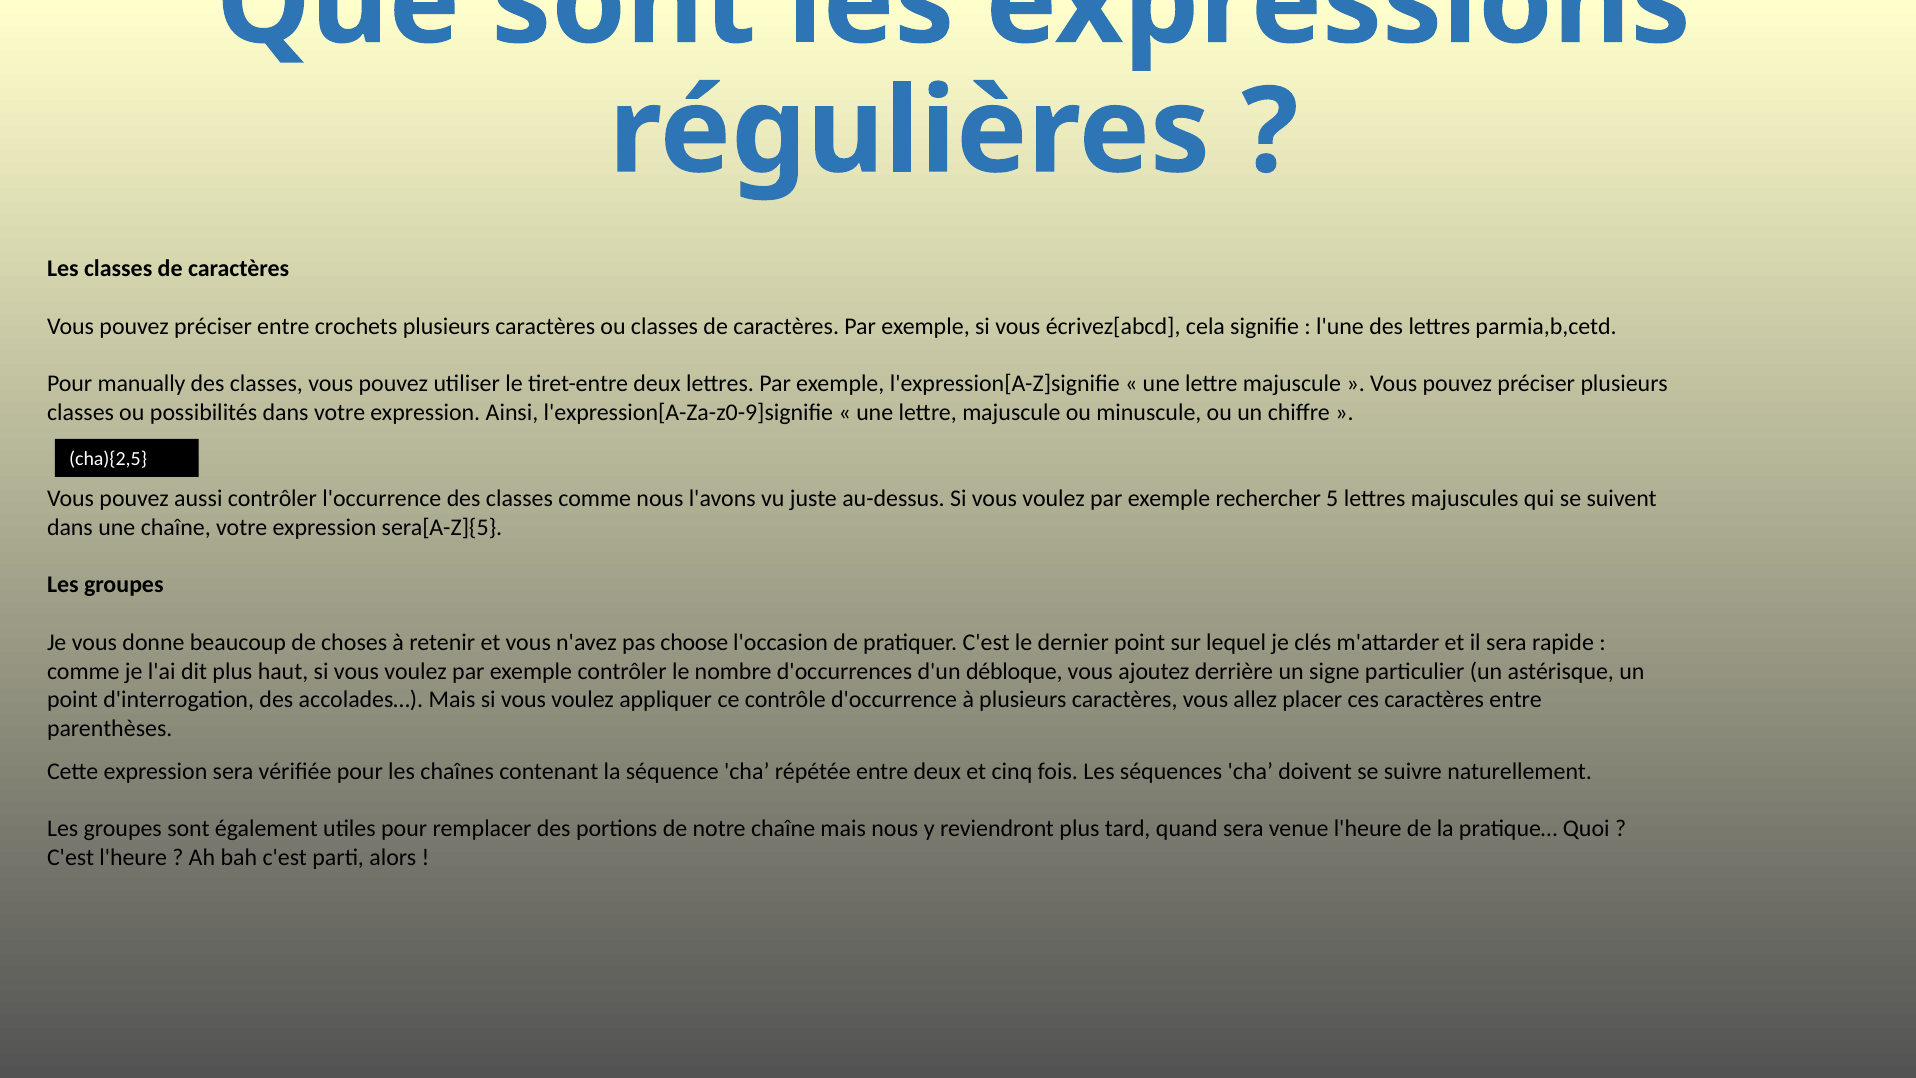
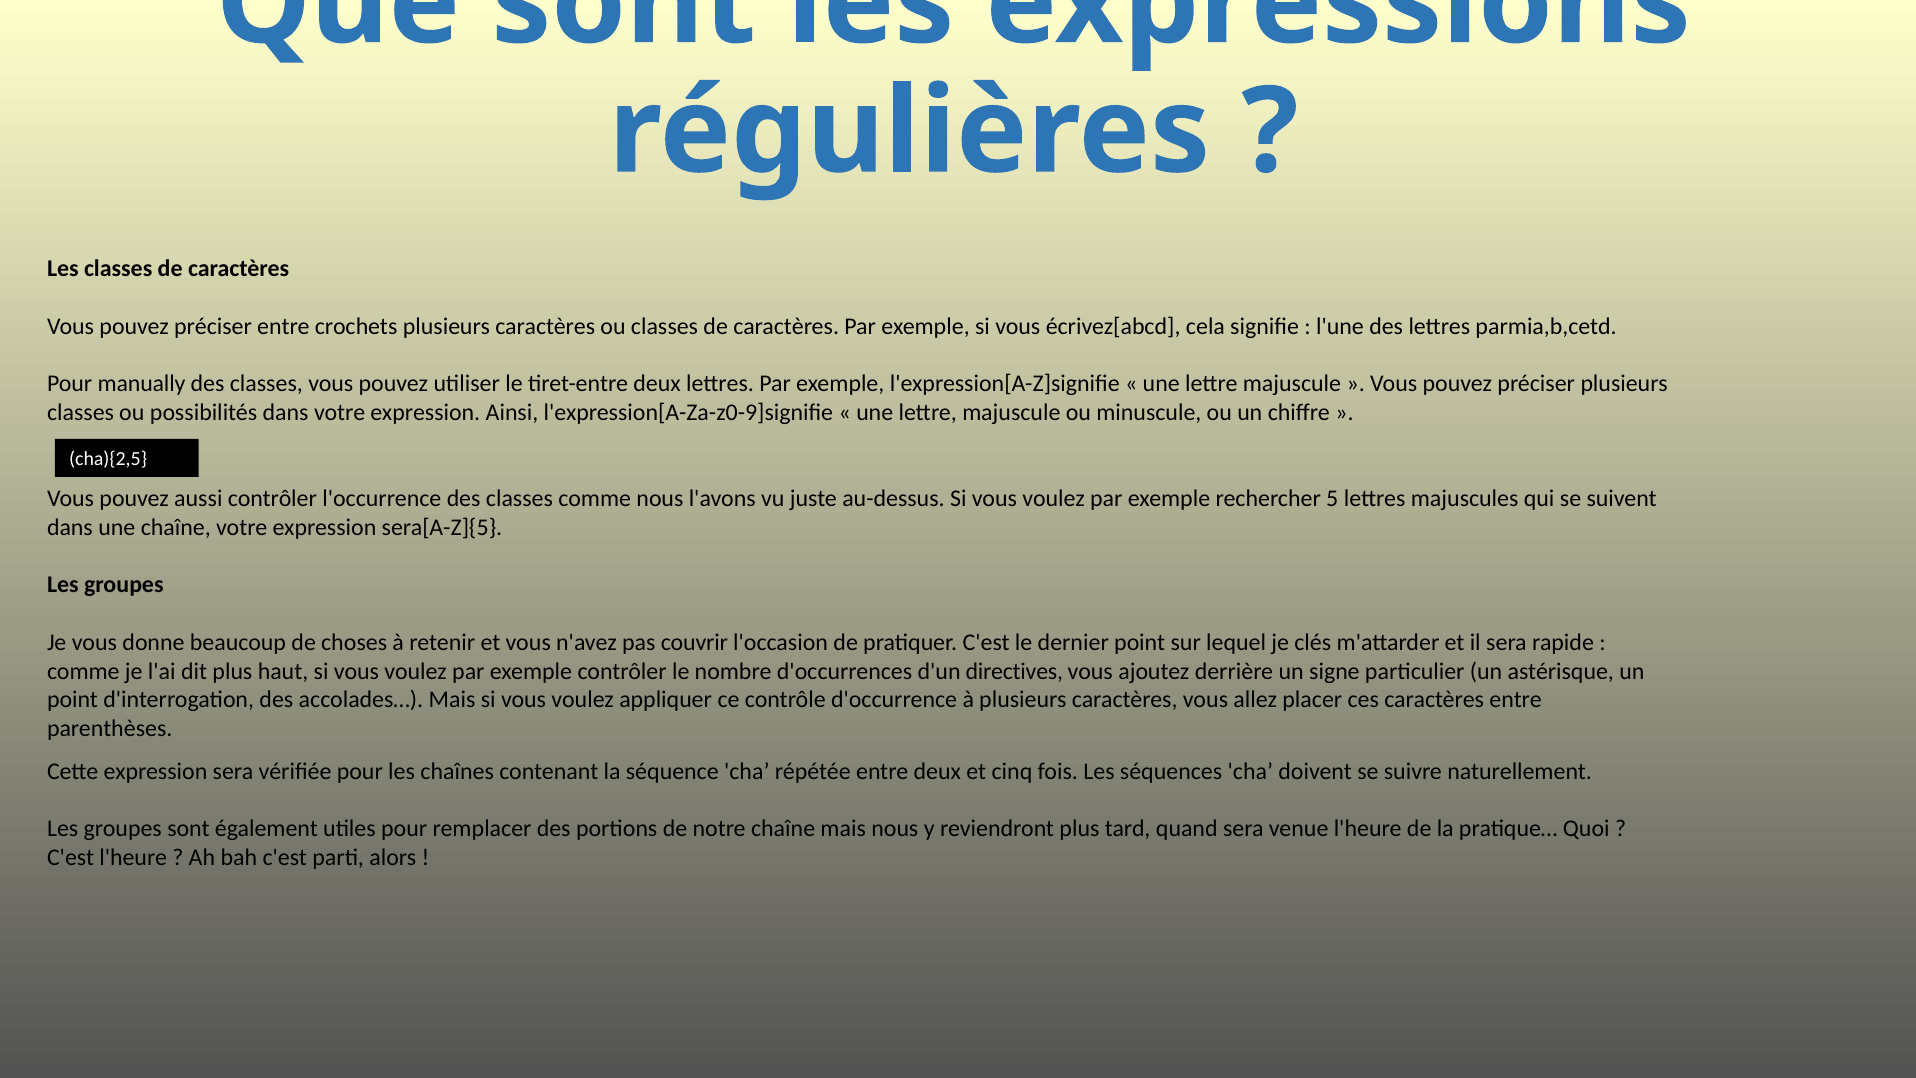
choose: choose -> couvrir (694, 642)
débloque: débloque -> directives (1014, 671)
